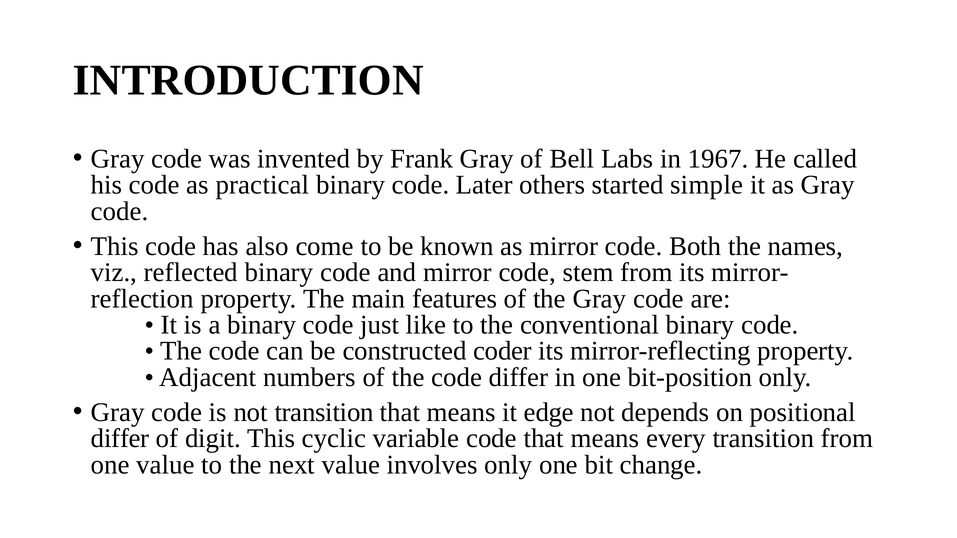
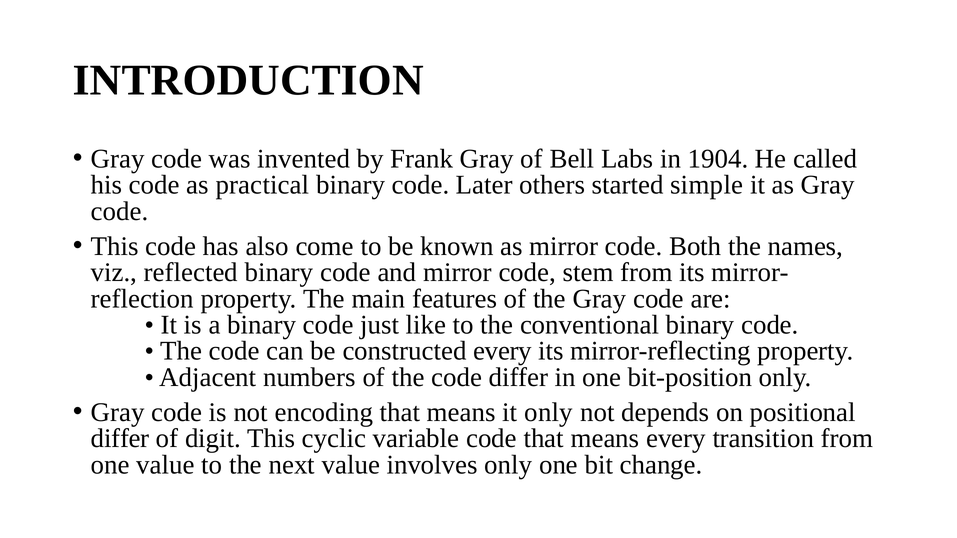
1967: 1967 -> 1904 (718, 159)
constructed coder: coder -> every (503, 351)
not transition: transition -> encoding (324, 413)
it edge: edge -> only (549, 413)
